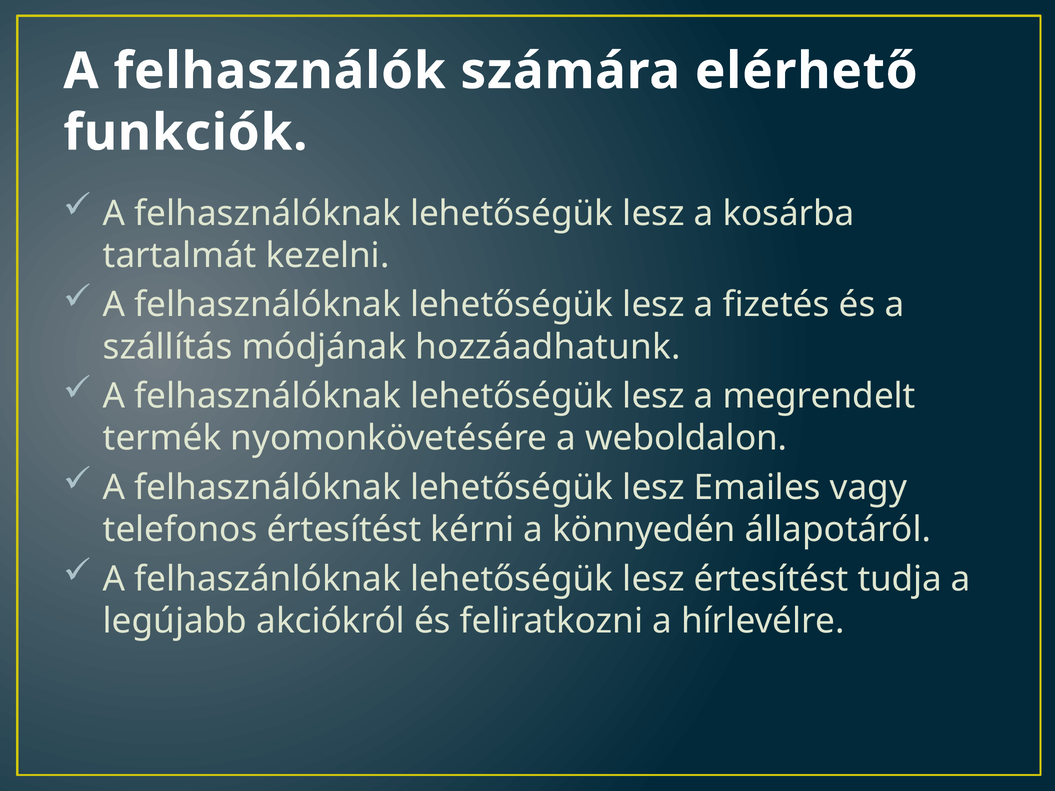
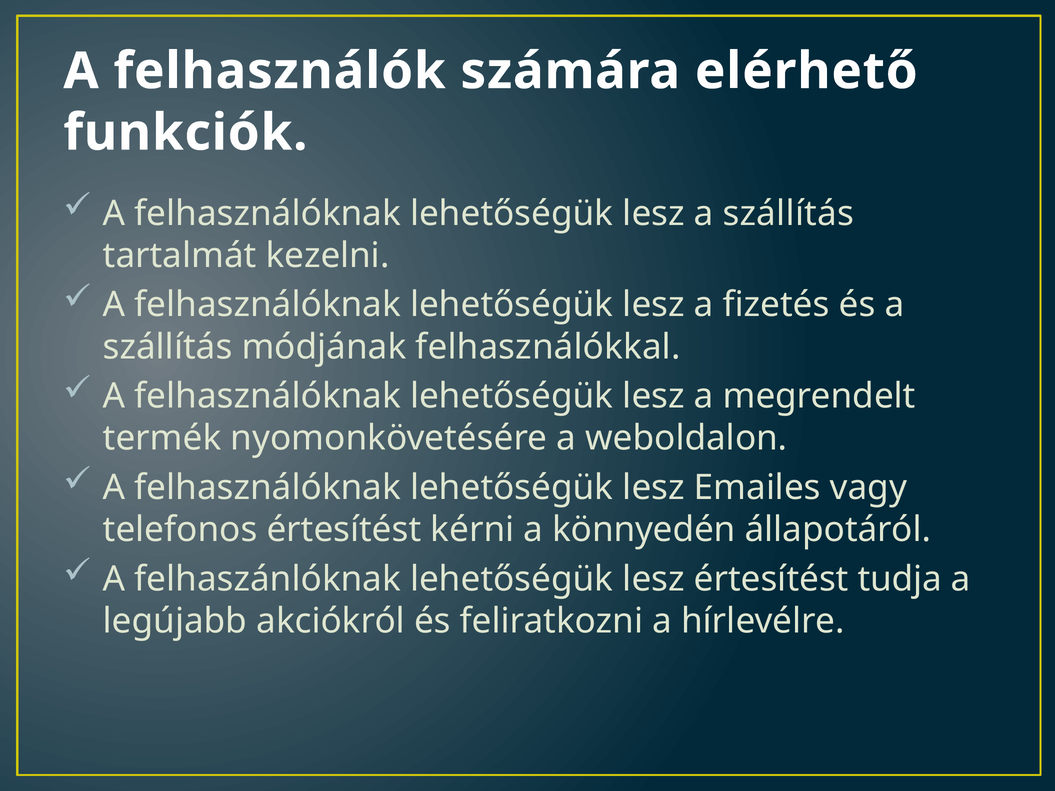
lesz a kosárba: kosárba -> szállítás (788, 213)
hozzáadhatunk: hozzáadhatunk -> felhasználókkal (548, 347)
